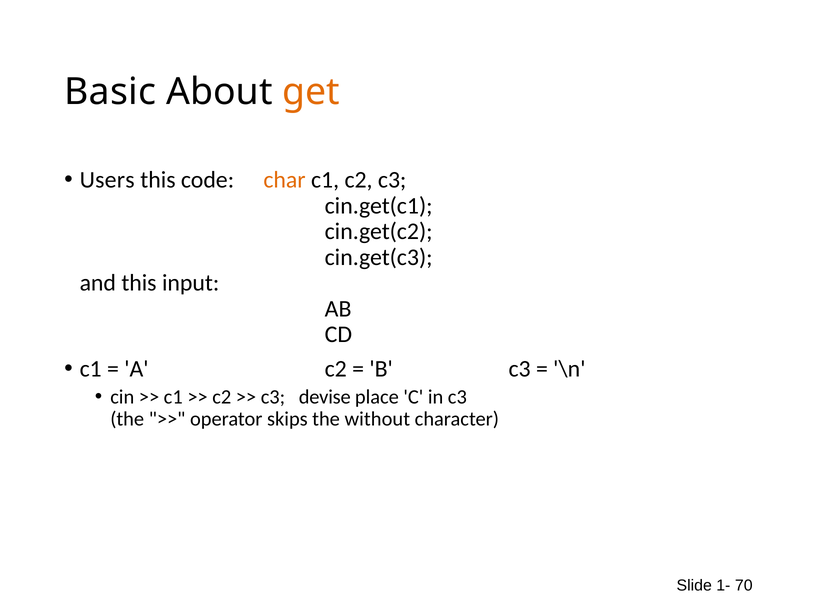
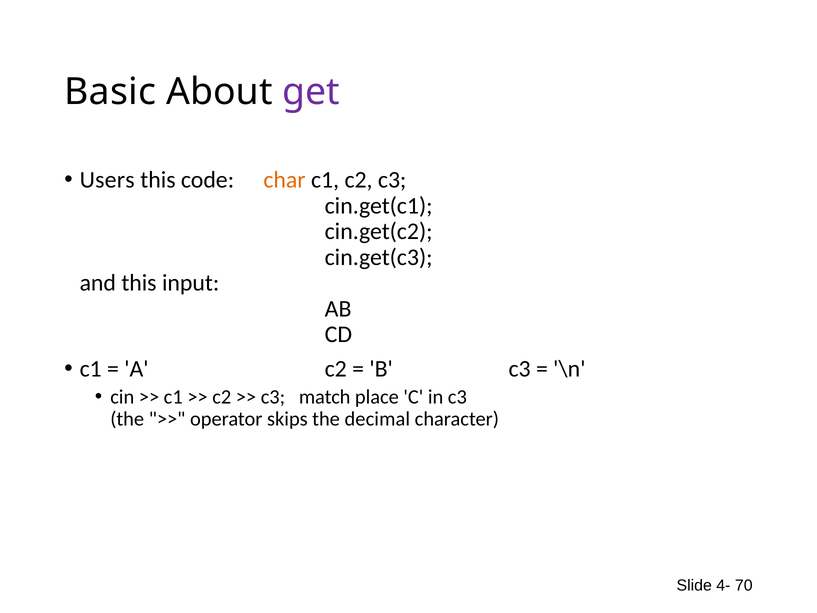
get colour: orange -> purple (311, 92)
devise: devise -> match (325, 397)
without: without -> decimal (377, 419)
1-: 1- -> 4- (723, 585)
